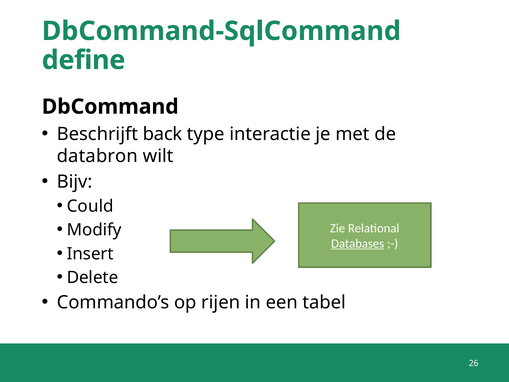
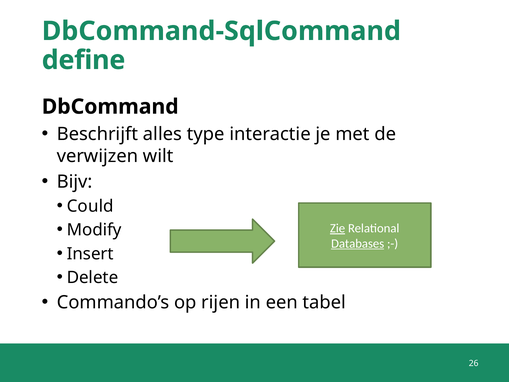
back: back -> alles (162, 134)
databron: databron -> verwijzen (97, 156)
Zie underline: none -> present (338, 228)
